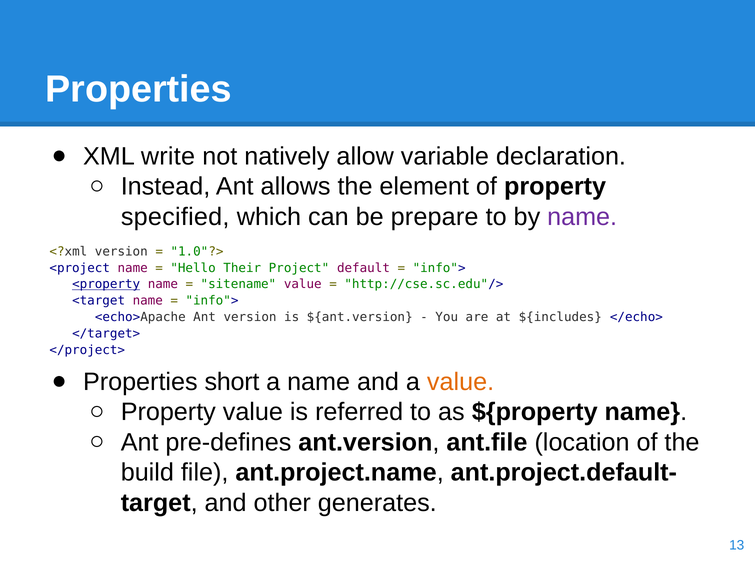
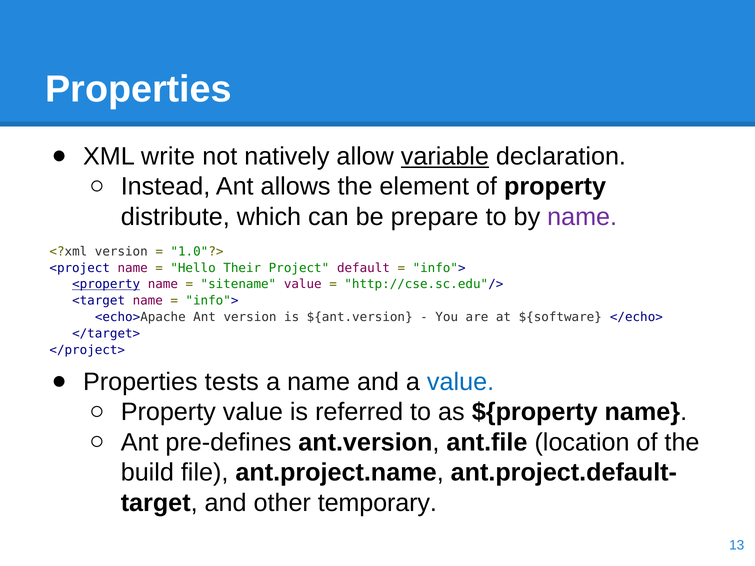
variable underline: none -> present (445, 157)
specified: specified -> distribute (175, 217)
${includes: ${includes -> ${software (560, 317)
short: short -> tests (232, 382)
value colour: orange -> blue (461, 382)
generates: generates -> temporary (377, 503)
